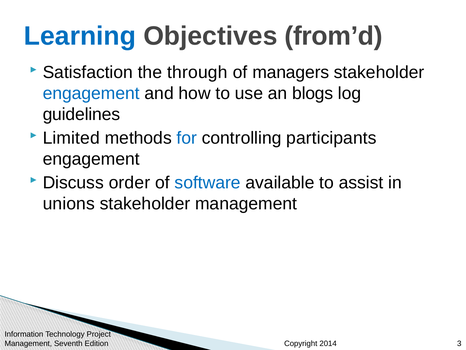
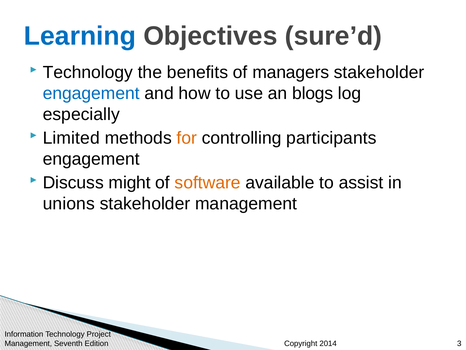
from’d: from’d -> sure’d (333, 36)
Satisfaction: Satisfaction -> Technology (88, 72)
through: through -> benefits (198, 72)
guidelines: guidelines -> especially (81, 114)
for colour: blue -> orange (187, 138)
order: order -> might (130, 182)
software colour: blue -> orange (208, 182)
